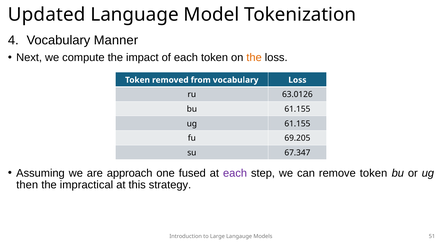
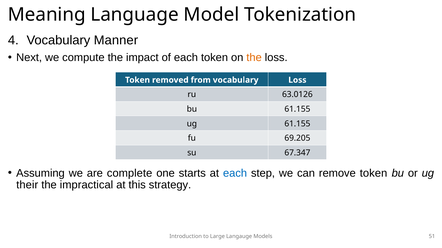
Updated: Updated -> Meaning (47, 15)
approach: approach -> complete (130, 174)
fused: fused -> starts (192, 174)
each colour: purple -> blue (235, 174)
then: then -> their (27, 185)
